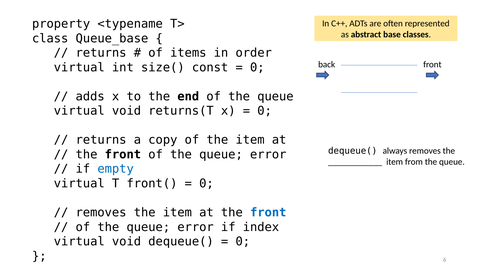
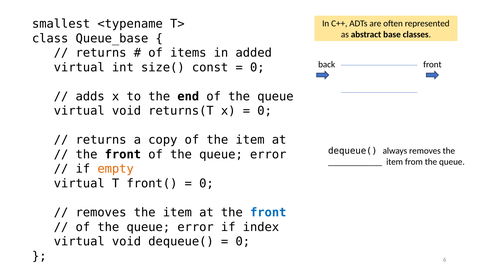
property: property -> smallest (61, 24)
order: order -> added (254, 53)
empty colour: blue -> orange (116, 169)
